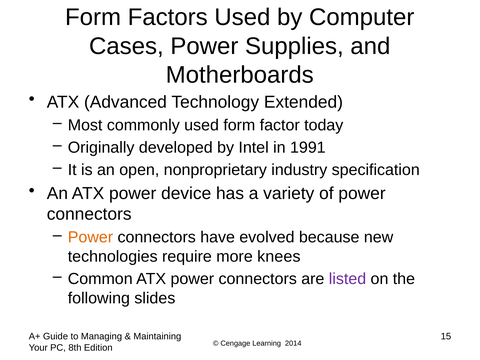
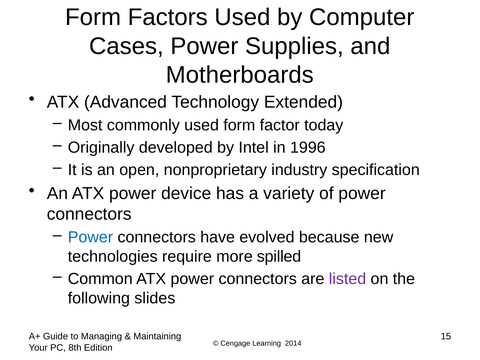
1991: 1991 -> 1996 (308, 148)
Power colour: orange -> blue (90, 237)
knees: knees -> spilled (279, 257)
